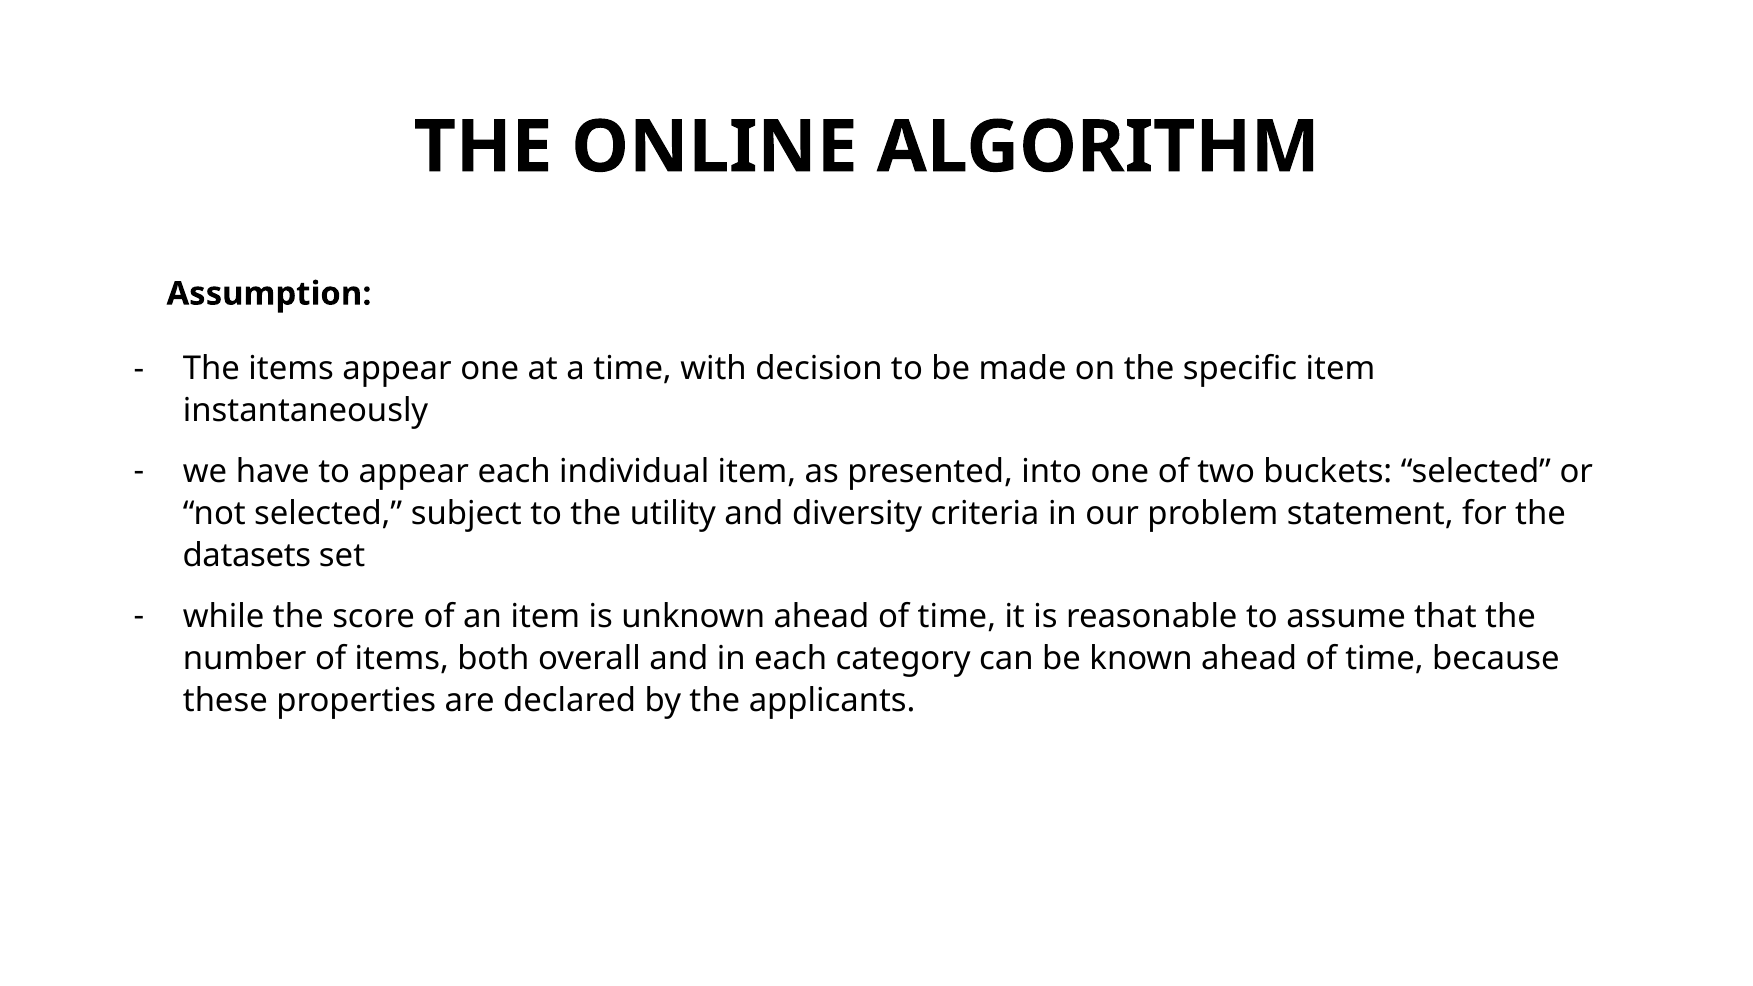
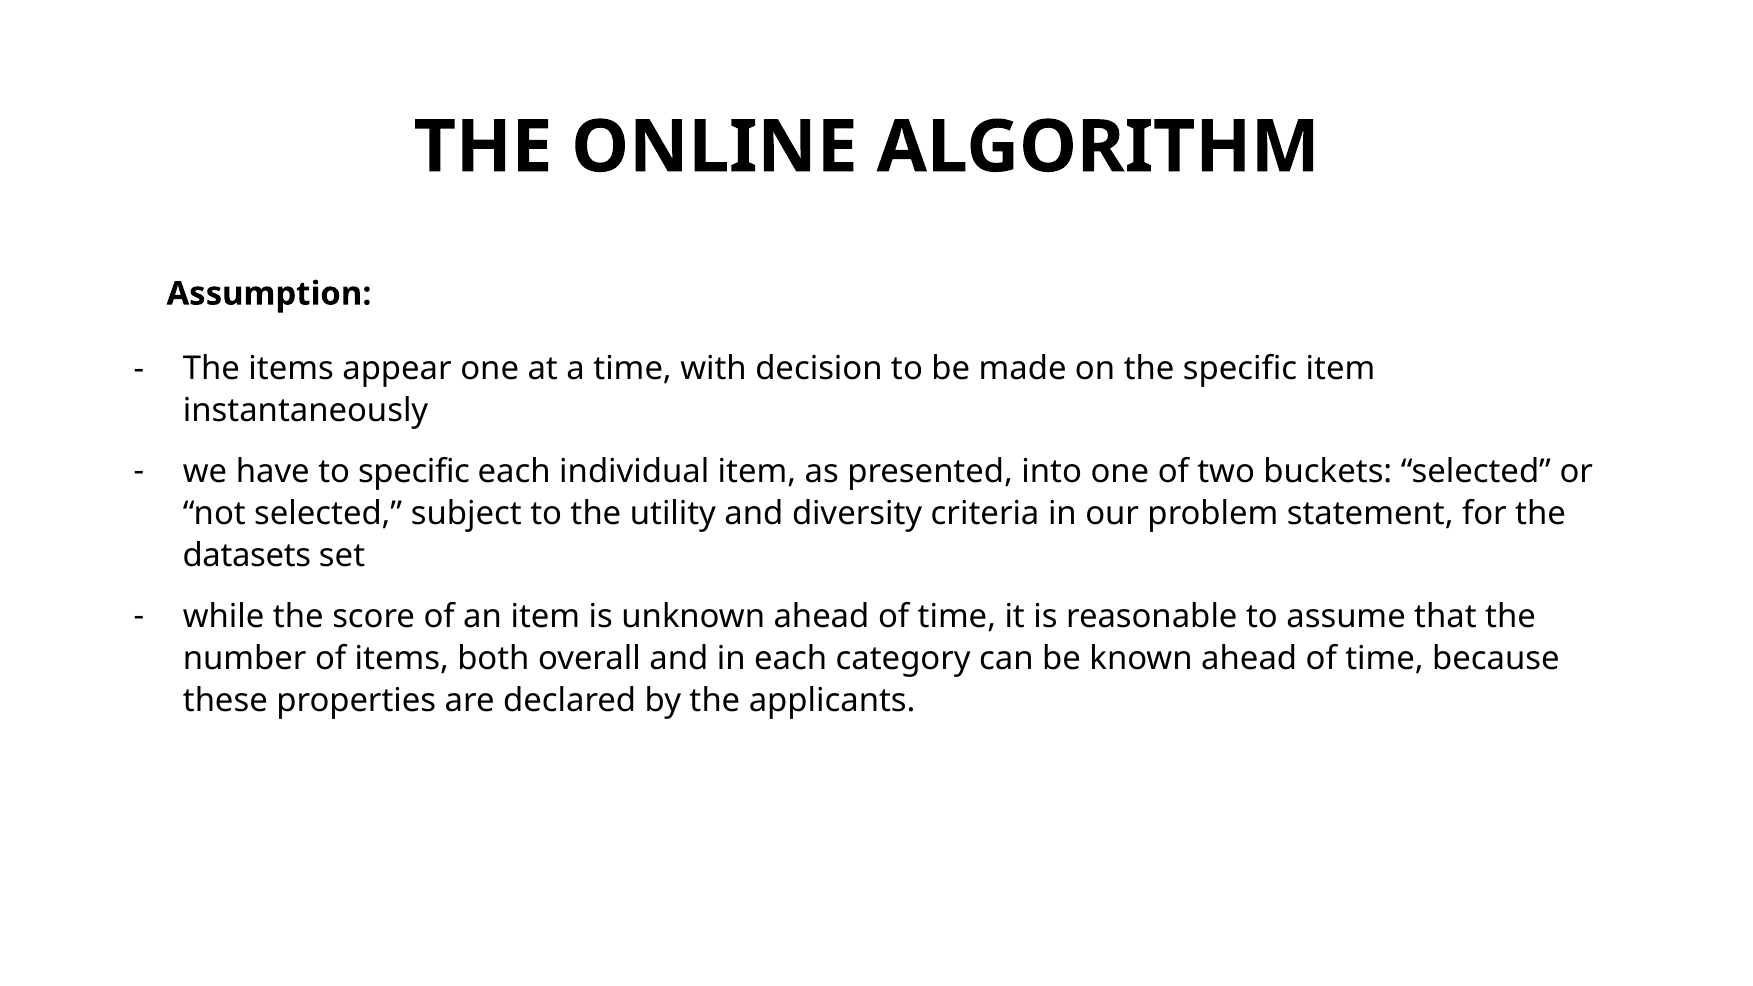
to appear: appear -> specific (414, 472)
